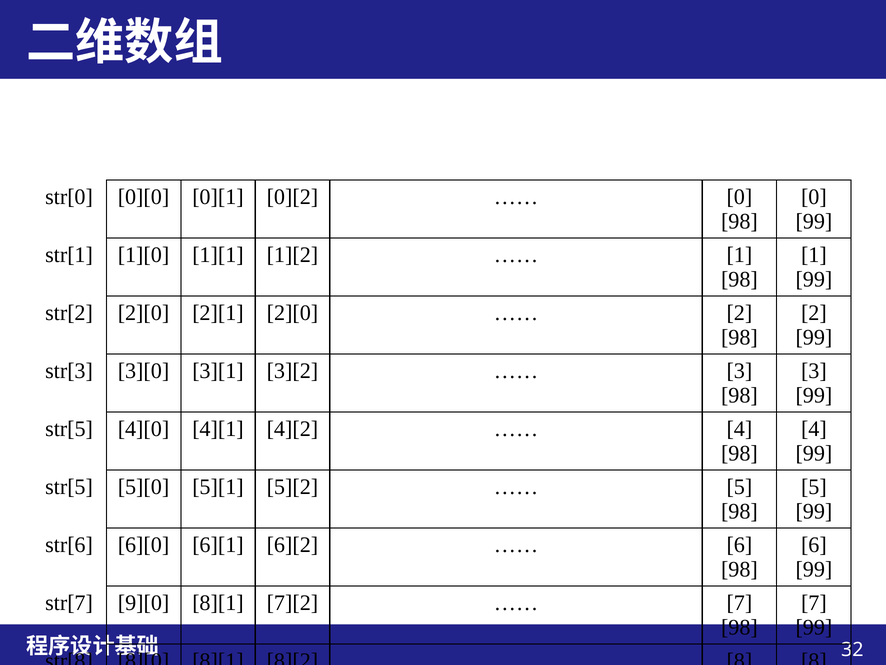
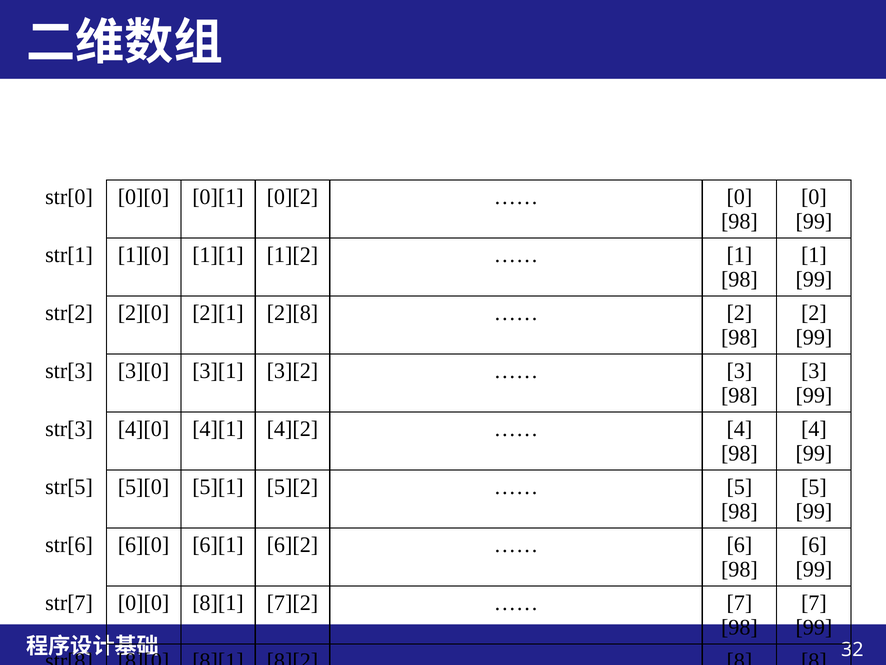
2][1 2][0: 2][0 -> 2][8 (292, 313)
str[5: str[5 -> str[3 (69, 429)
str[7 9][0: 9][0 -> 0][0 (144, 602)
